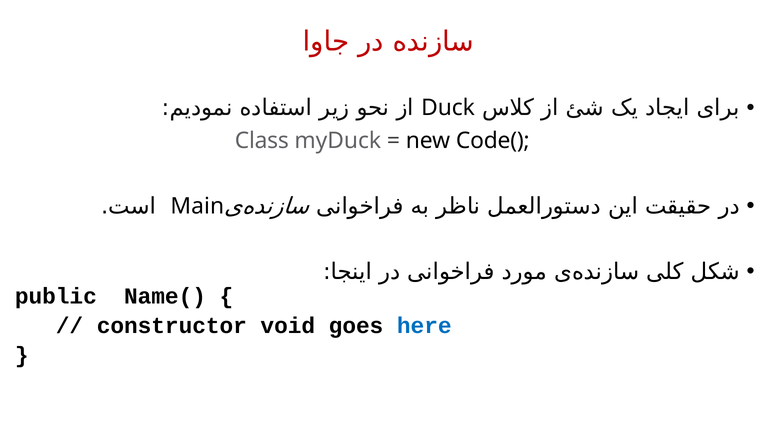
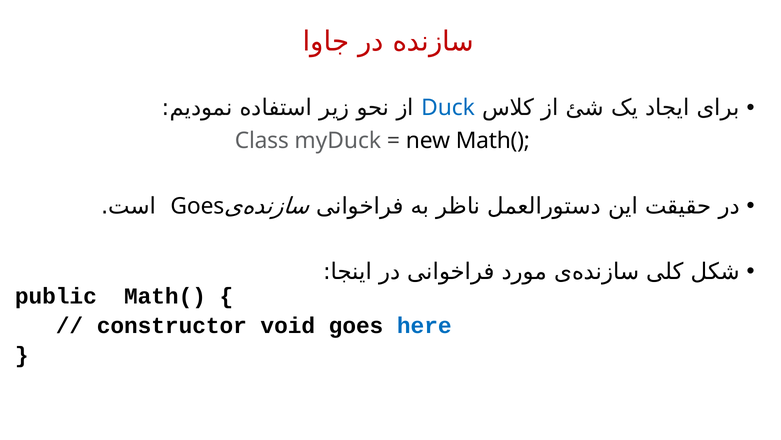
Duck colour: black -> blue (448, 108)
new Code(: Code( -> Math( (493, 140)
Main: Main -> Goes (197, 206)
public Name(: Name( -> Math( (165, 296)
